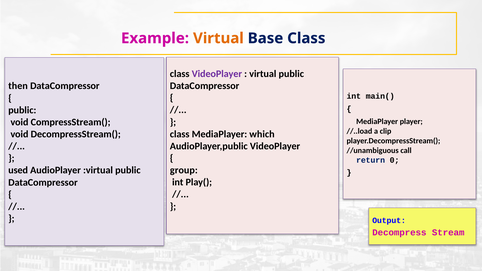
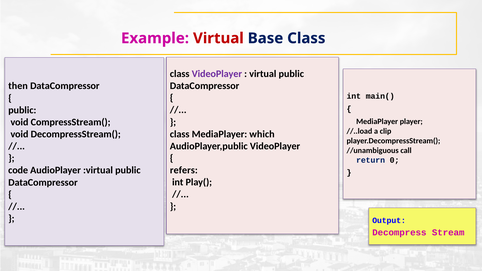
Virtual colour: orange -> red (218, 38)
group: group -> refers (184, 170)
used: used -> code (18, 170)
